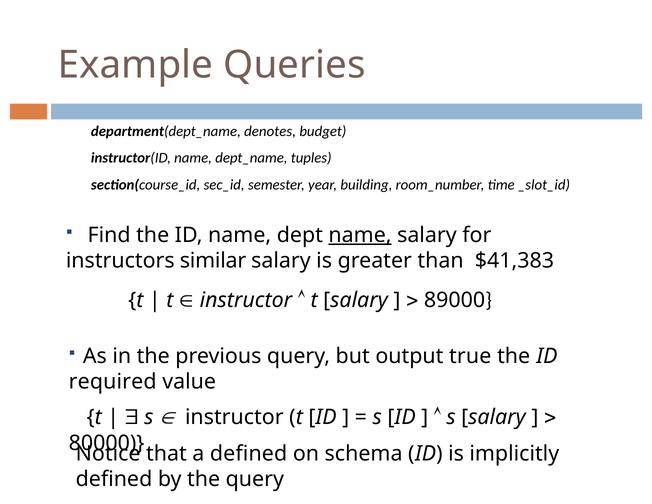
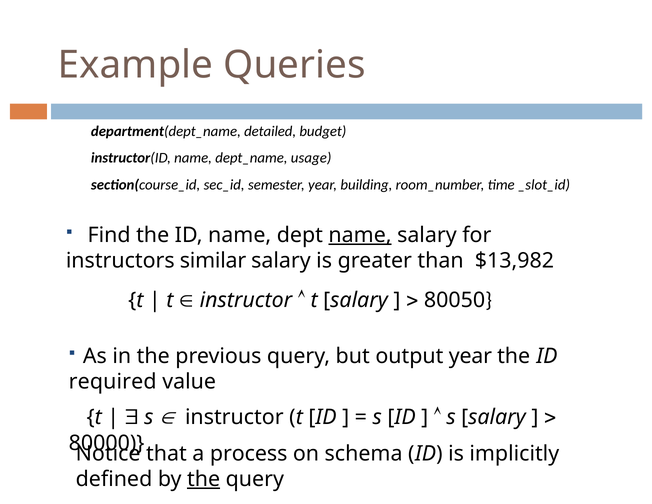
denotes: denotes -> detailed (270, 131)
tuples: tuples -> usage (311, 158)
$41,383: $41,383 -> $13,982 (514, 261)
89000: 89000 -> 80050 (455, 300)
output true: true -> year (470, 356)
a defined: defined -> process (249, 453)
the underline: none -> present (204, 479)
